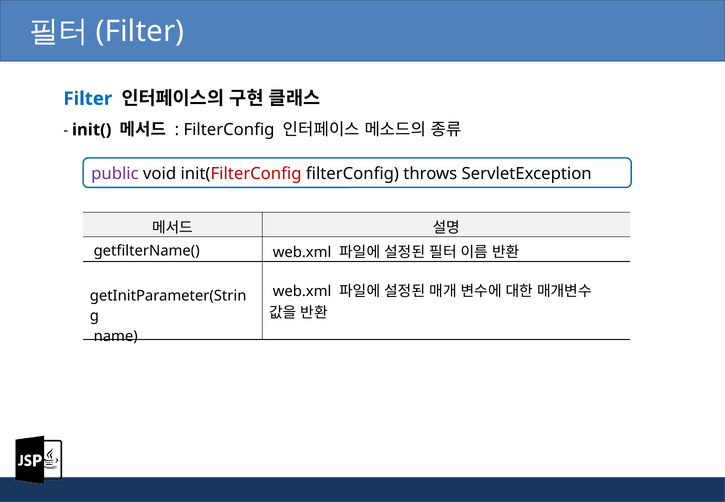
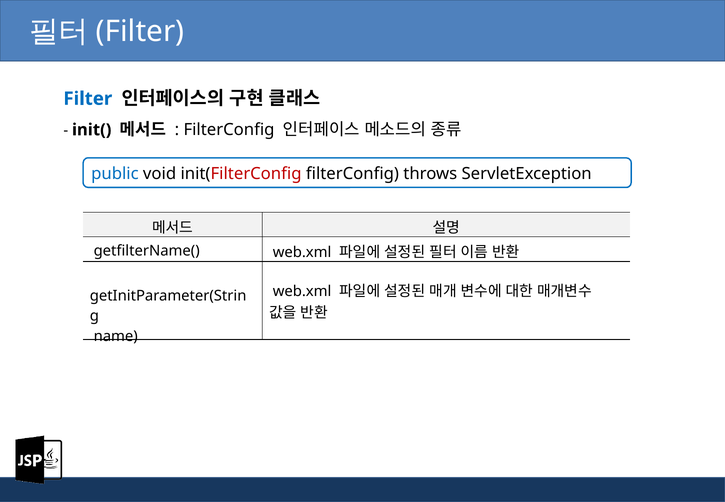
public colour: purple -> blue (115, 174)
